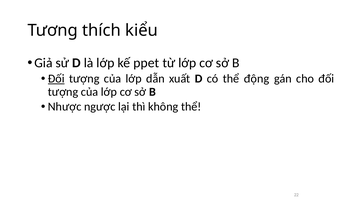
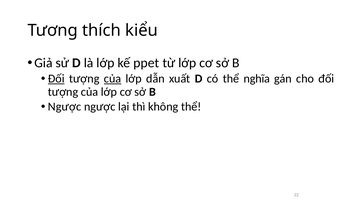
của underline: none -> present (113, 79)
động: động -> nghĩa (257, 79)
Nhược: Nhược -> Ngược (65, 107)
